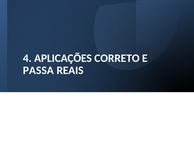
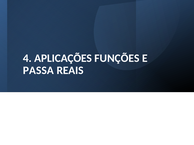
CORRETO: CORRETO -> FUNÇÕES (117, 58)
